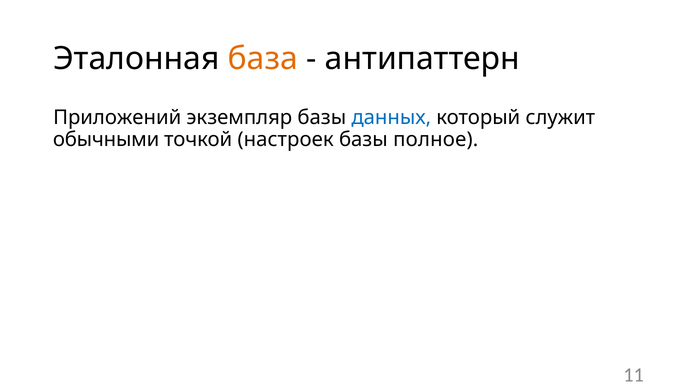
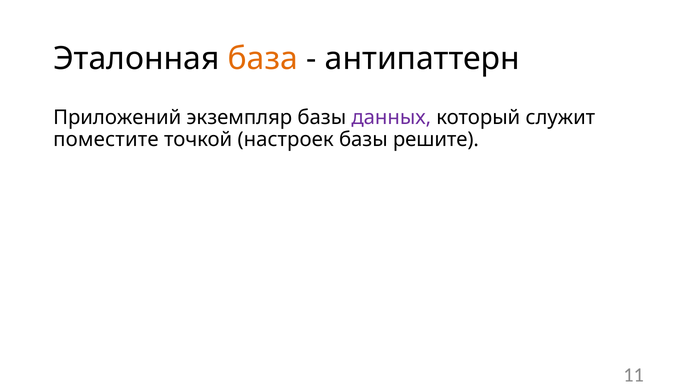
данных colour: blue -> purple (391, 118)
обычными: обычными -> поместите (106, 140)
полное: полное -> решите (436, 140)
